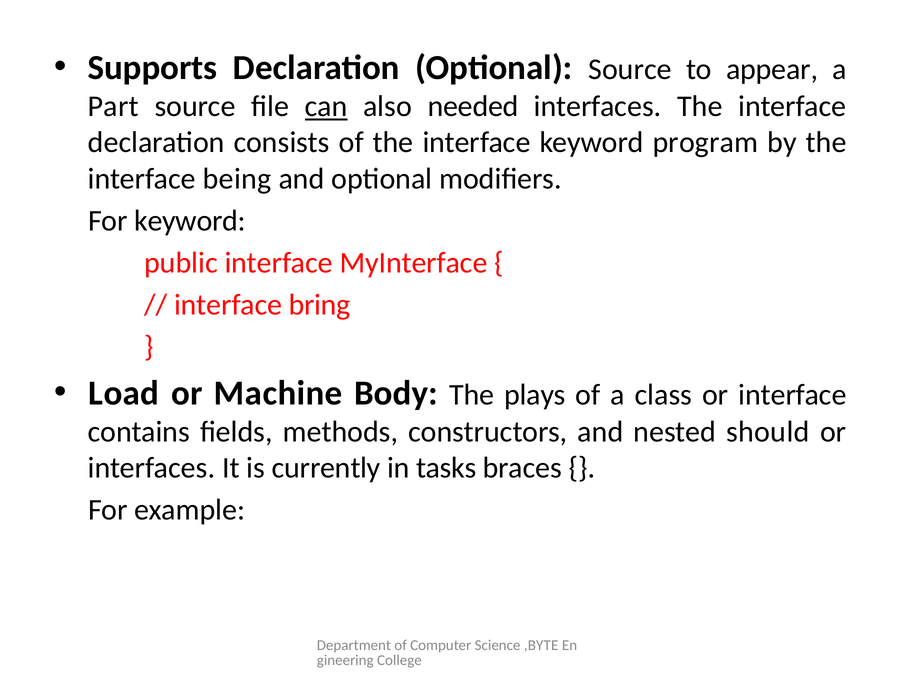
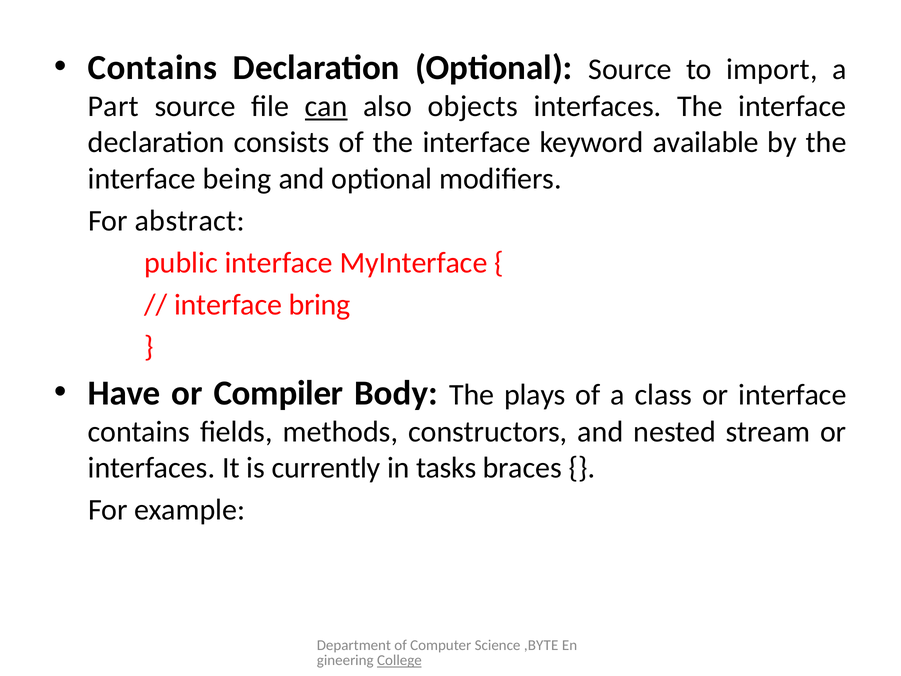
Supports: Supports -> Contains (152, 68)
appear: appear -> import (772, 69)
needed: needed -> objects (473, 106)
program: program -> available (706, 143)
For keyword: keyword -> abstract (190, 221)
Load: Load -> Have (124, 393)
Machine: Machine -> Compiler (279, 393)
should: should -> stream (768, 432)
College underline: none -> present (399, 660)
